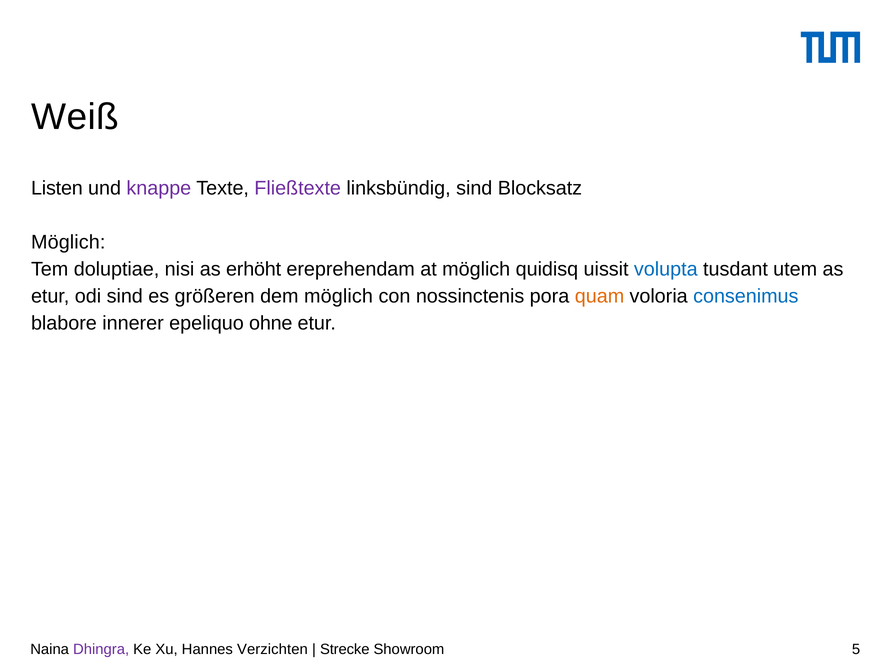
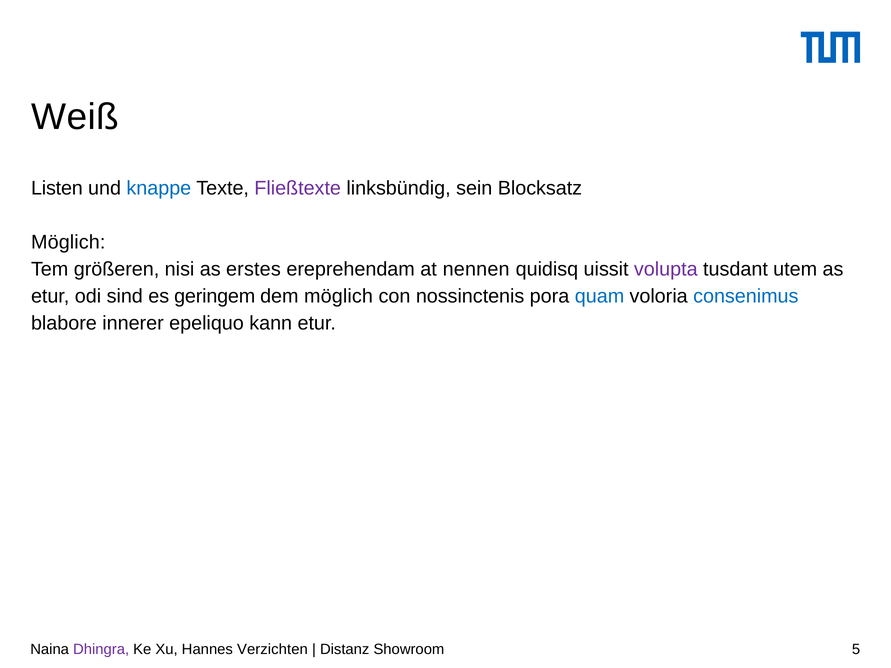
knappe colour: purple -> blue (159, 188)
linksbündig sind: sind -> sein (474, 188)
doluptiae: doluptiae -> größeren (117, 269)
erhöht: erhöht -> erstes (253, 269)
at möglich: möglich -> nennen (476, 269)
volupta colour: blue -> purple (666, 269)
größeren: größeren -> geringem (215, 296)
quam colour: orange -> blue (600, 296)
ohne: ohne -> kann (271, 323)
Strecke: Strecke -> Distanz (345, 650)
